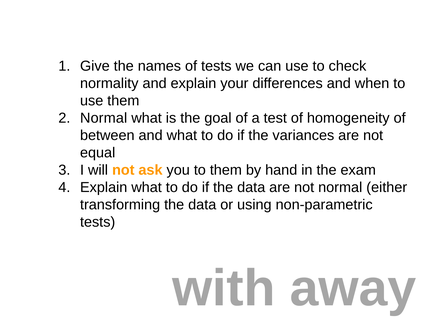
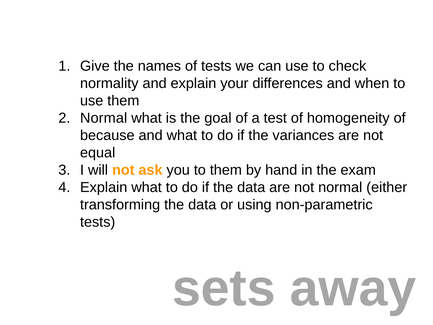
between: between -> because (107, 135)
with: with -> sets (224, 288)
